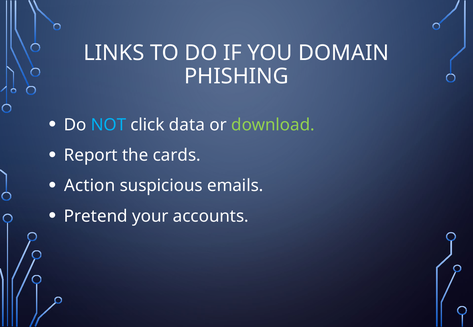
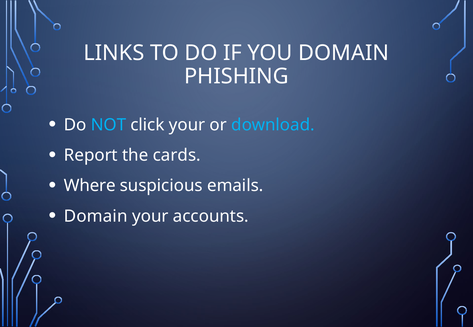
click data: data -> your (187, 125)
download colour: light green -> light blue (273, 125)
Action: Action -> Where (90, 186)
Pretend: Pretend -> Domain (96, 216)
